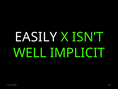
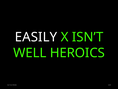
IMPLICIT: IMPLICIT -> HEROICS (77, 53)
